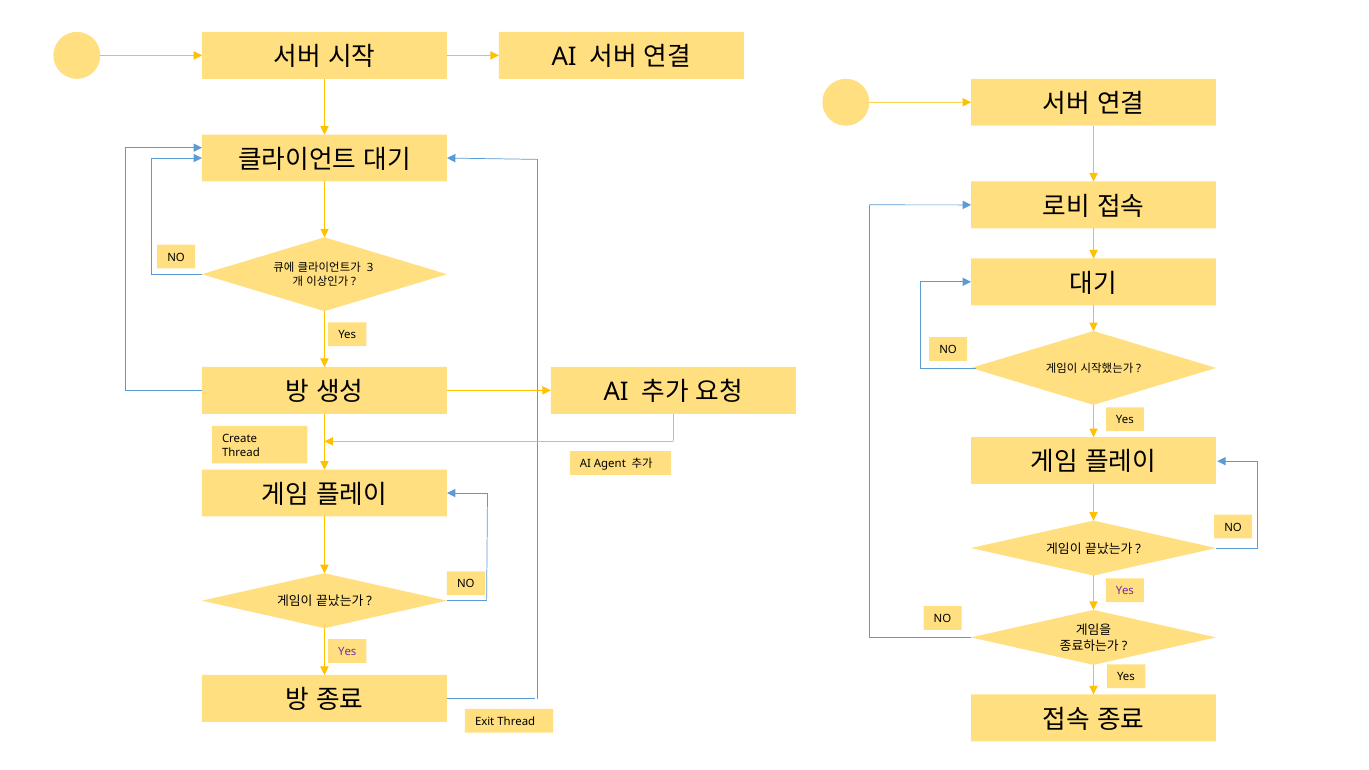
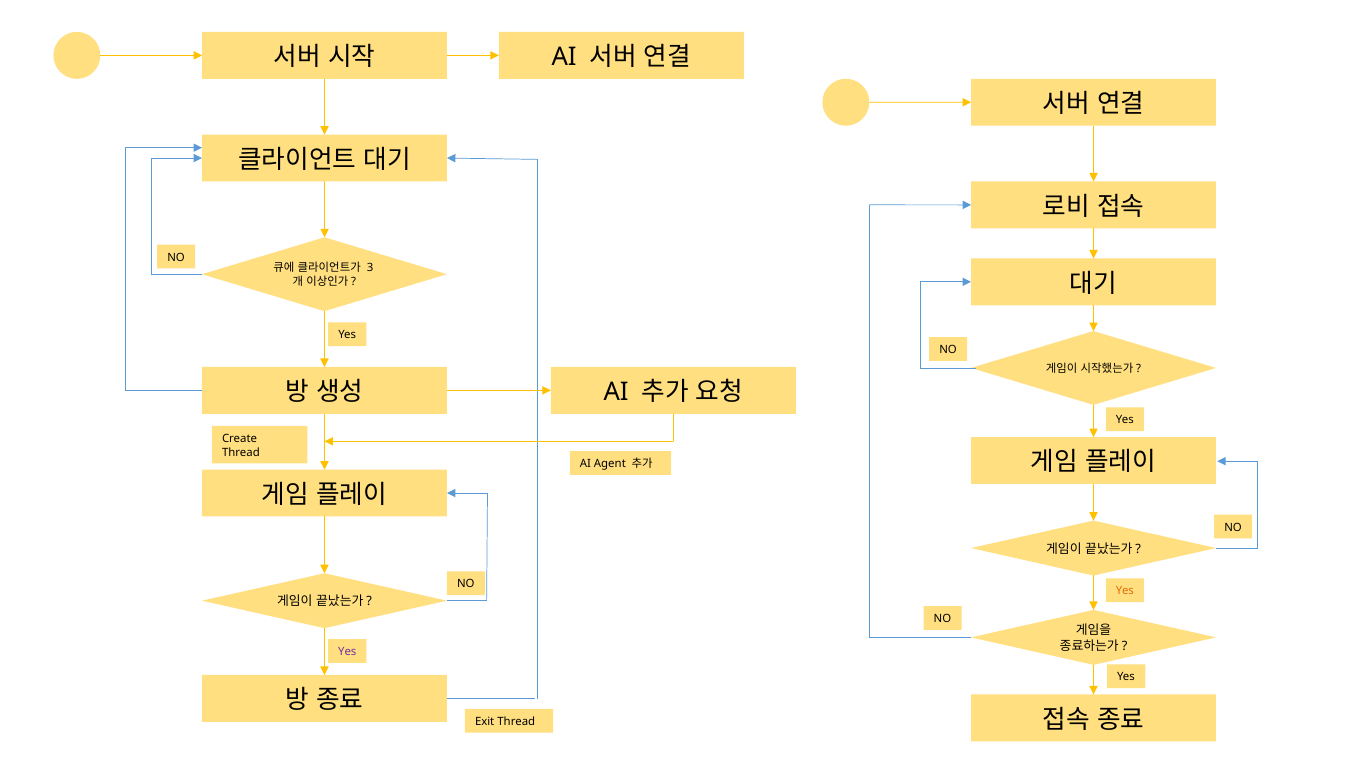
Yes colour: purple -> orange (1125, 591)
